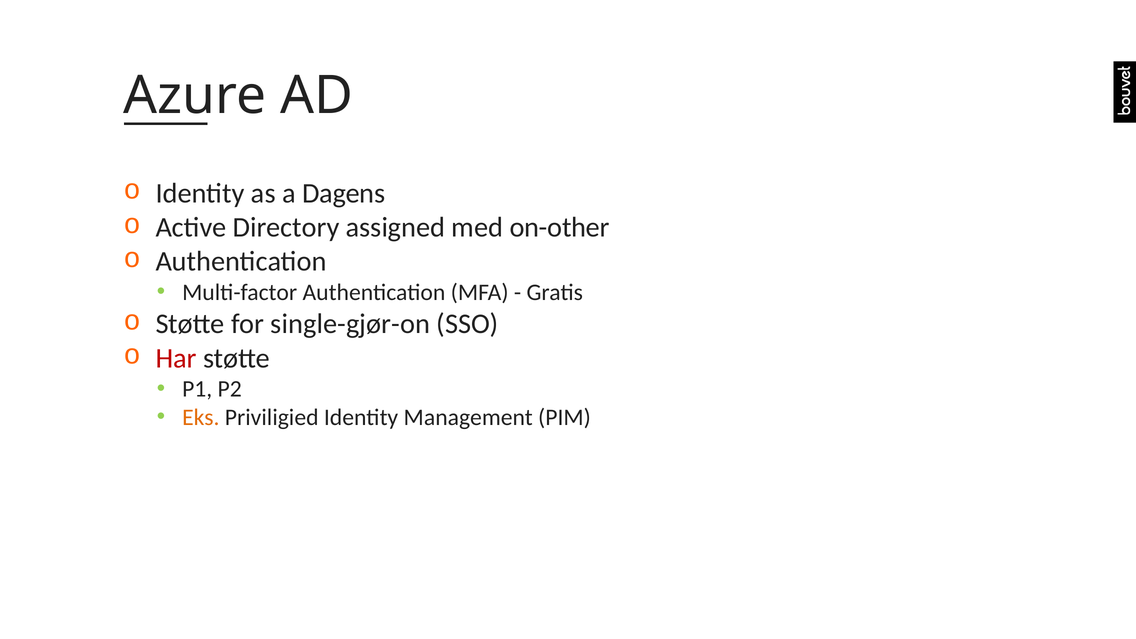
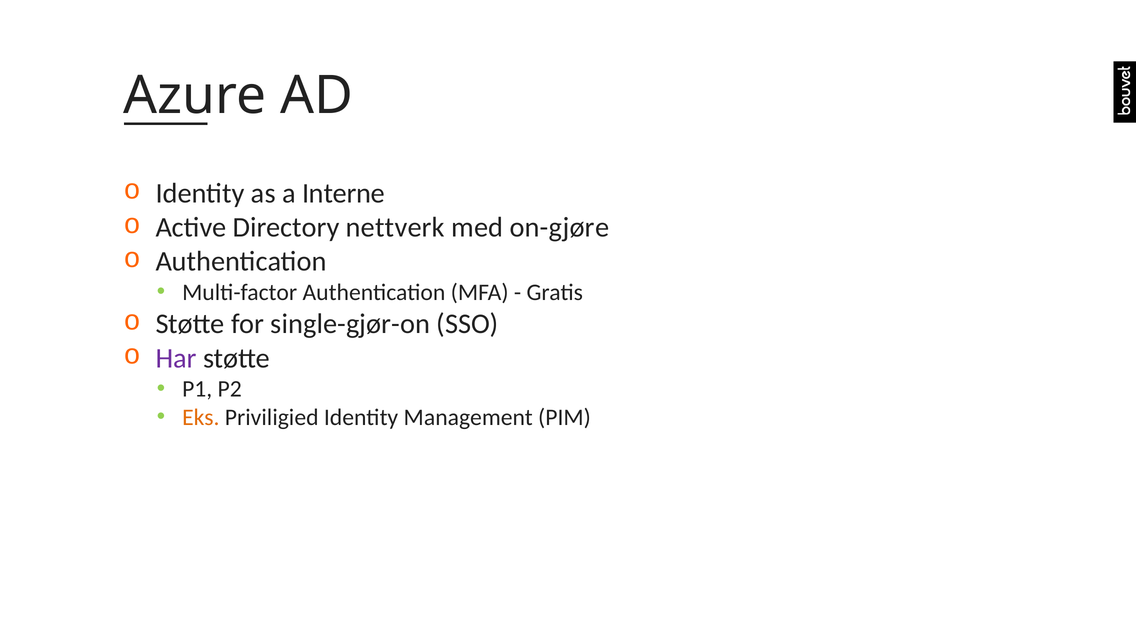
Dagens: Dagens -> Interne (344, 193)
assigned: assigned -> nettverk (395, 227)
on-other: on-other -> on-gjøre (559, 227)
Har colour: red -> purple (176, 358)
